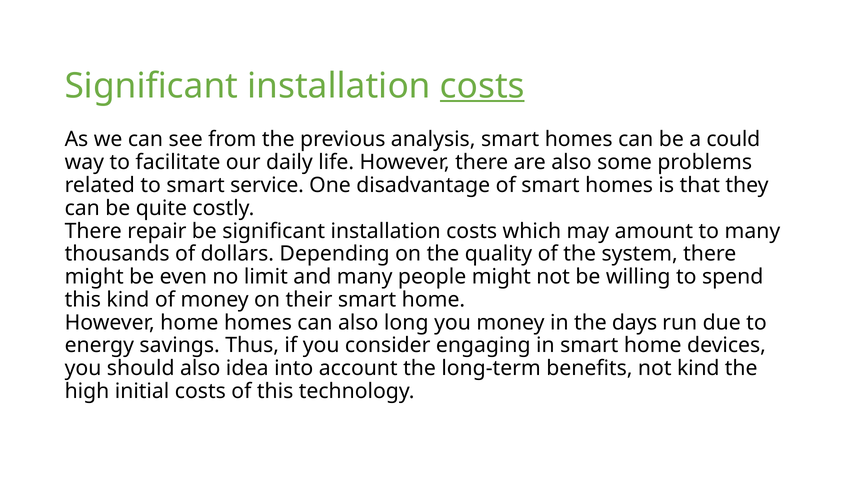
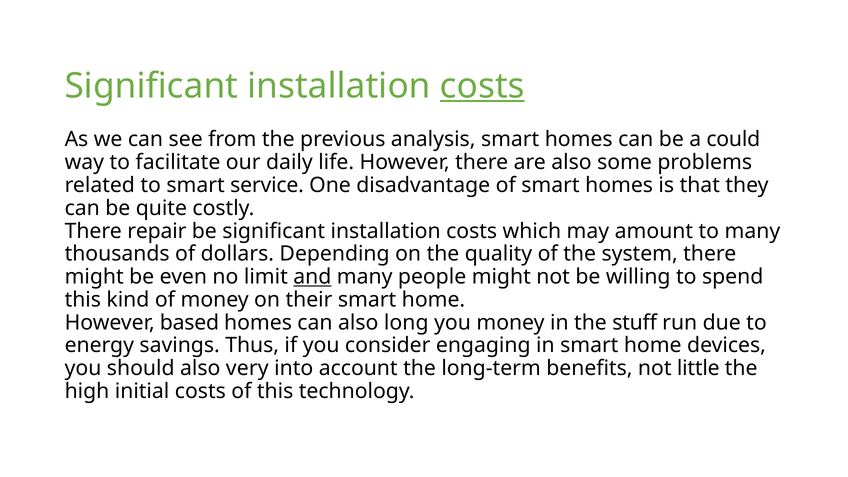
and underline: none -> present (312, 277)
However home: home -> based (189, 323)
days: days -> stuff (635, 323)
idea: idea -> very (247, 368)
not kind: kind -> little (698, 368)
